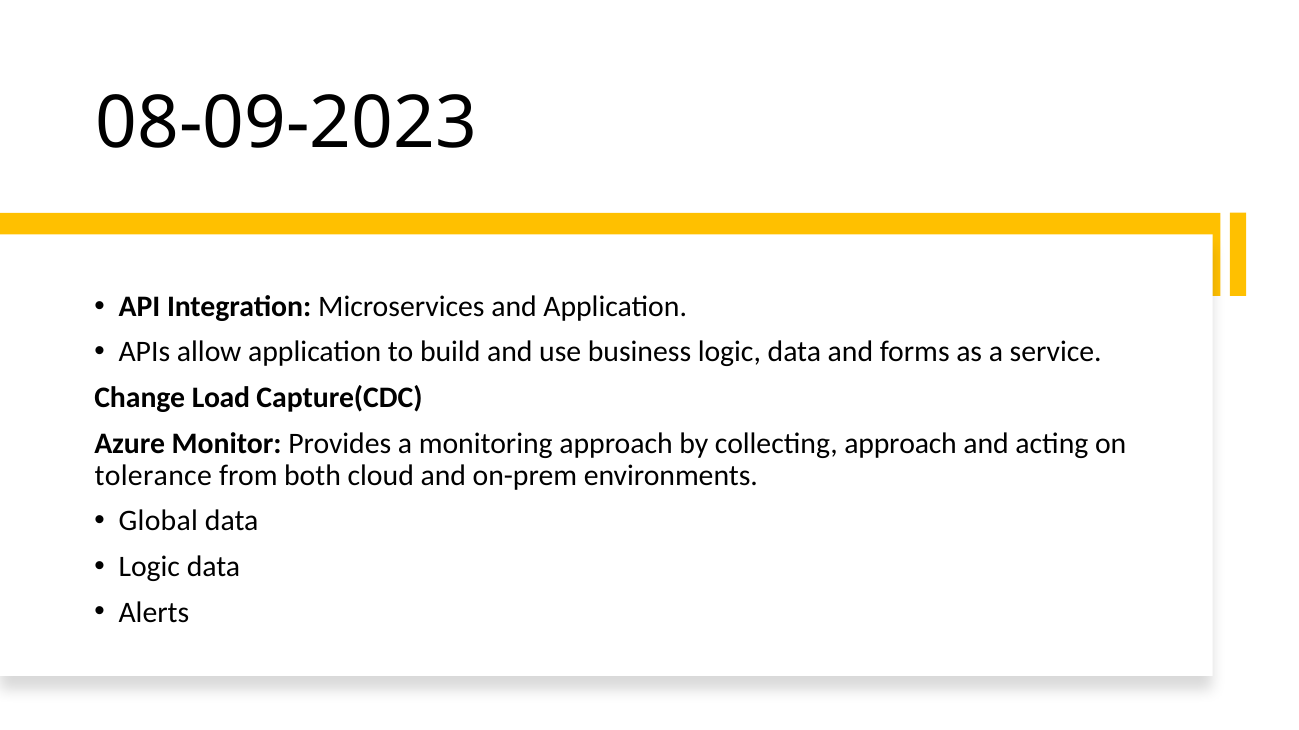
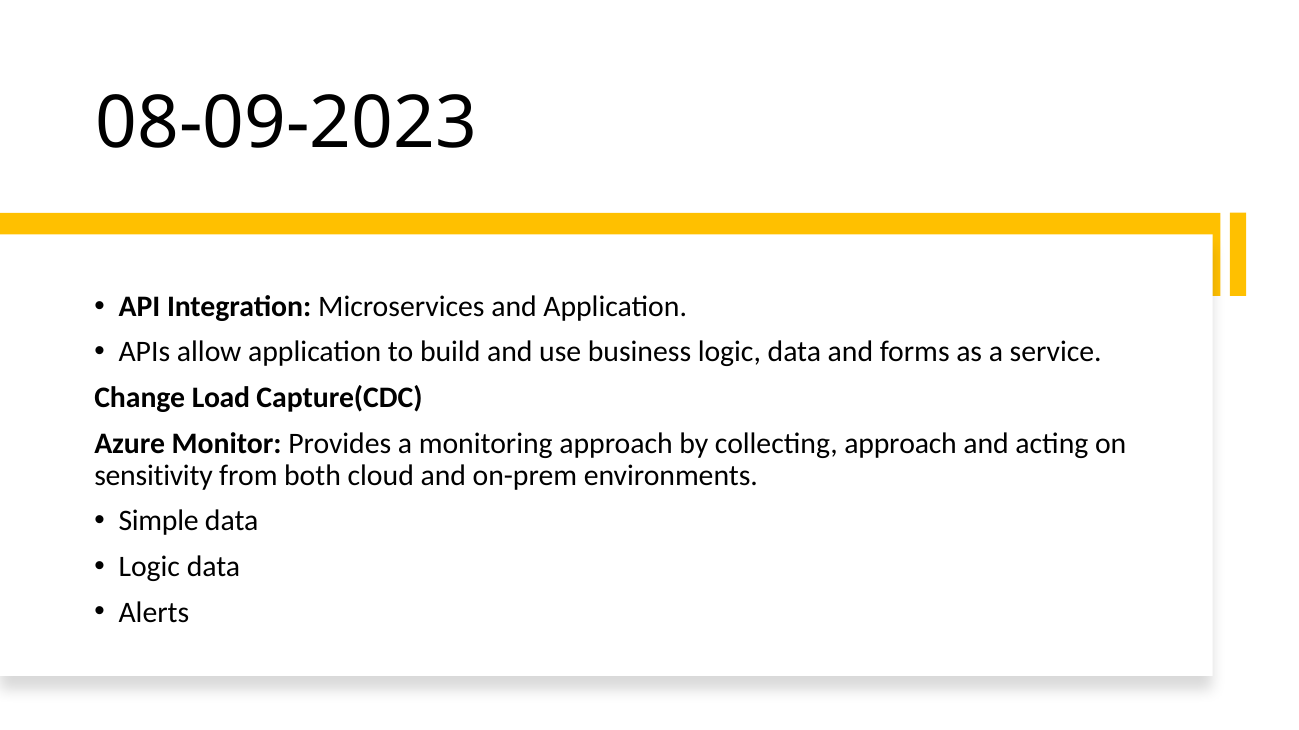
tolerance: tolerance -> sensitivity (154, 476)
Global: Global -> Simple (159, 521)
